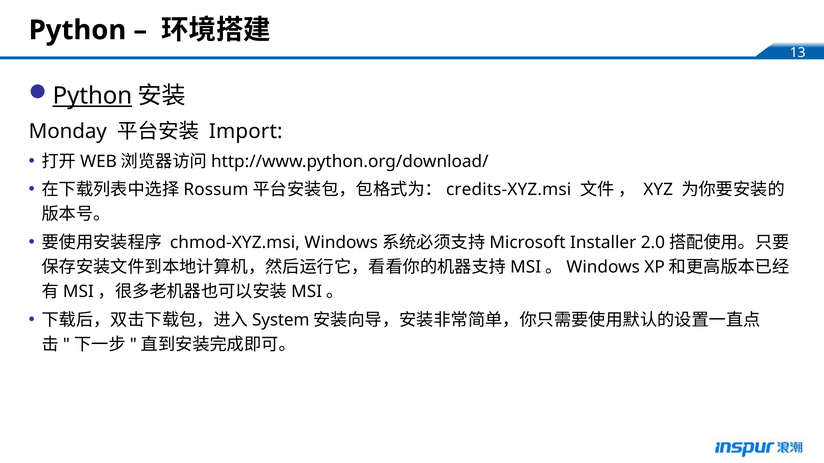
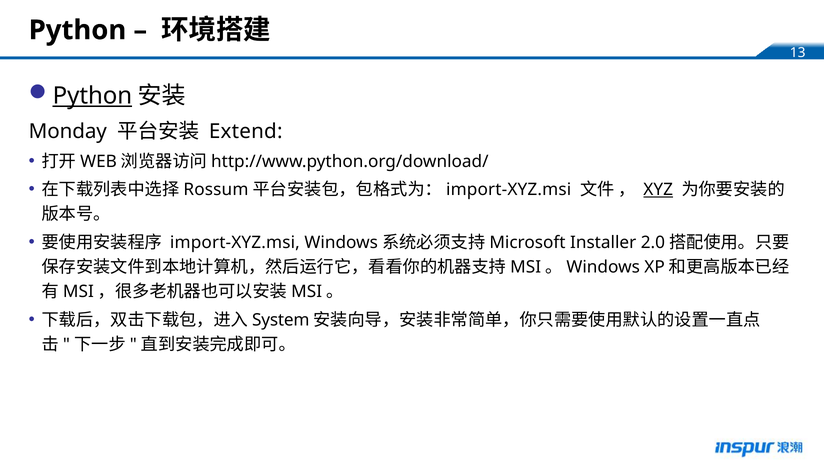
Import: Import -> Extend (246, 132)
credits-XYZ.msi: credits-XYZ.msi -> import-XYZ.msi (509, 190)
XYZ underline: none -> present (658, 190)
chmod-XYZ.msi: chmod-XYZ.msi -> import-XYZ.msi (235, 243)
